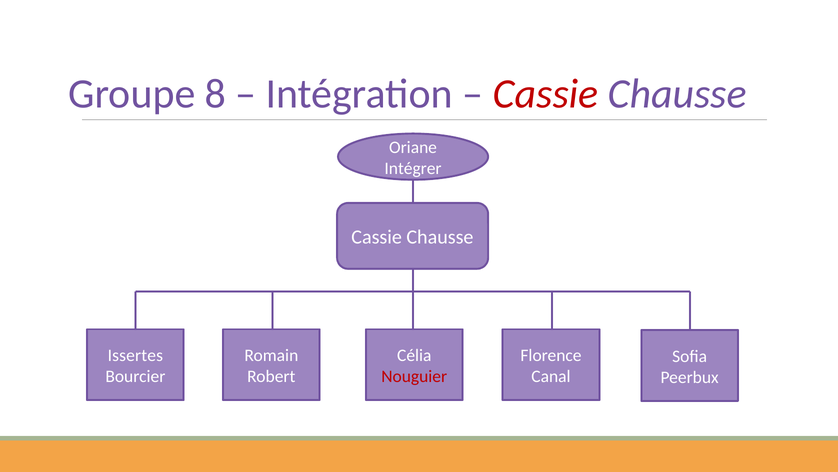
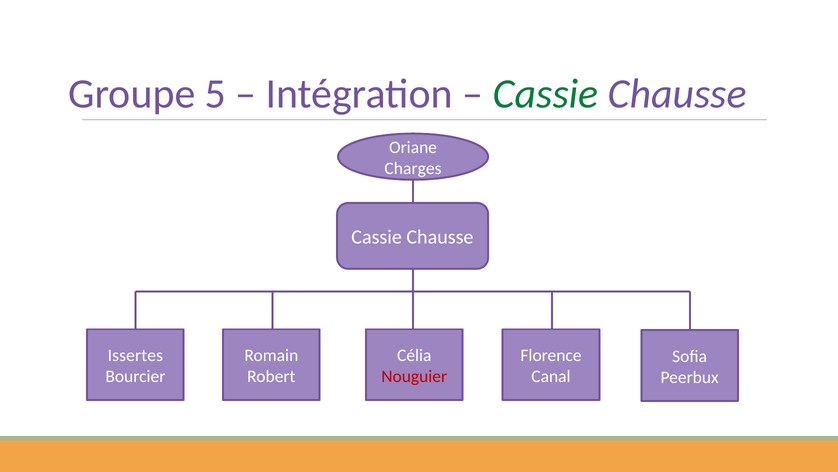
8: 8 -> 5 (215, 94)
Cassie colour: red -> green (546, 94)
Intégrer: Intégrer -> Charges (413, 168)
